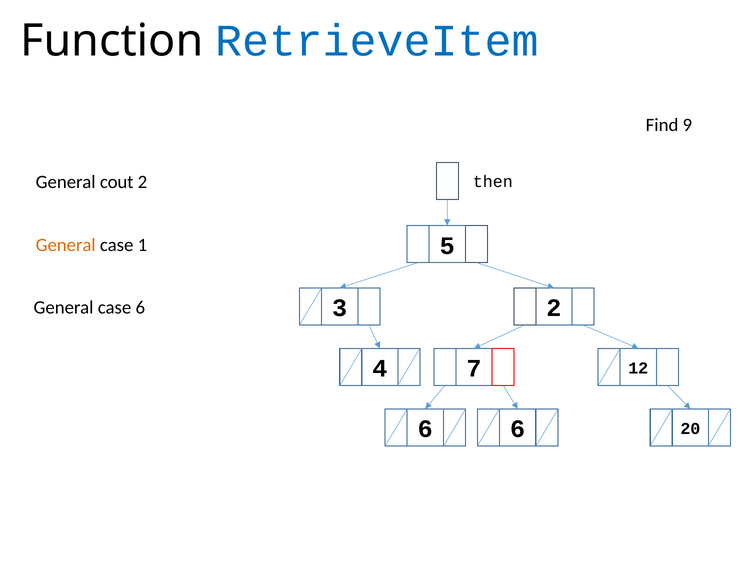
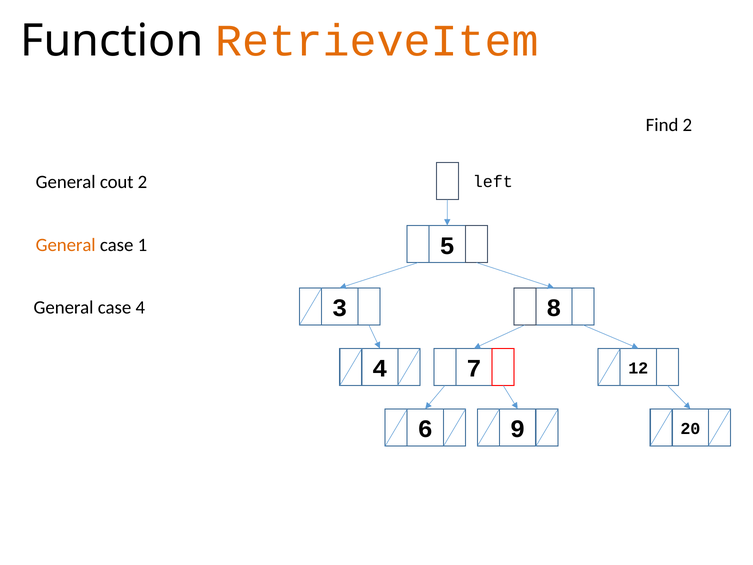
RetrieveItem colour: blue -> orange (377, 41)
Find 9: 9 -> 2 (687, 125)
then: then -> left (493, 182)
3 2: 2 -> 8 (554, 308)
case 6: 6 -> 4 (140, 307)
6 6: 6 -> 9 (518, 429)
